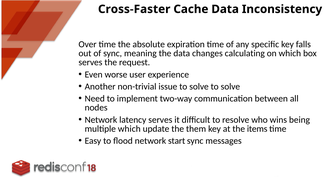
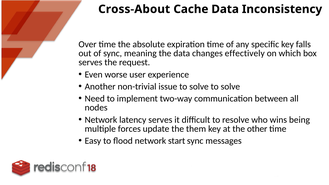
Cross-Faster: Cross-Faster -> Cross-About (134, 9)
calculating: calculating -> effectively (245, 53)
multiple which: which -> forces (129, 129)
items: items -> other (257, 129)
